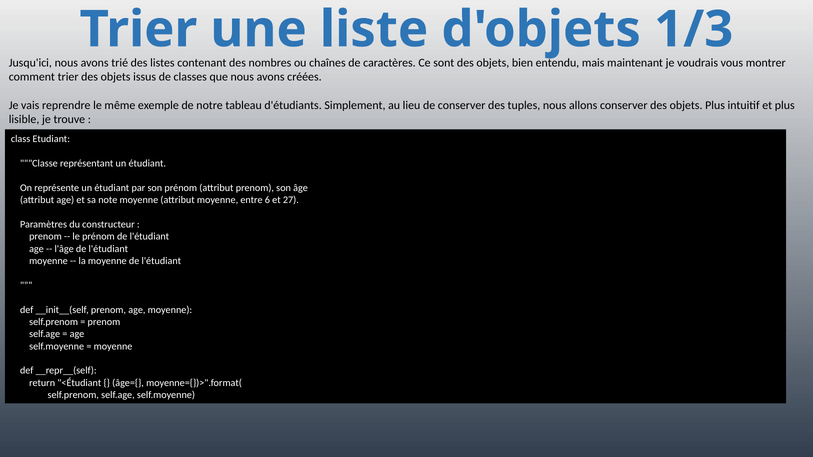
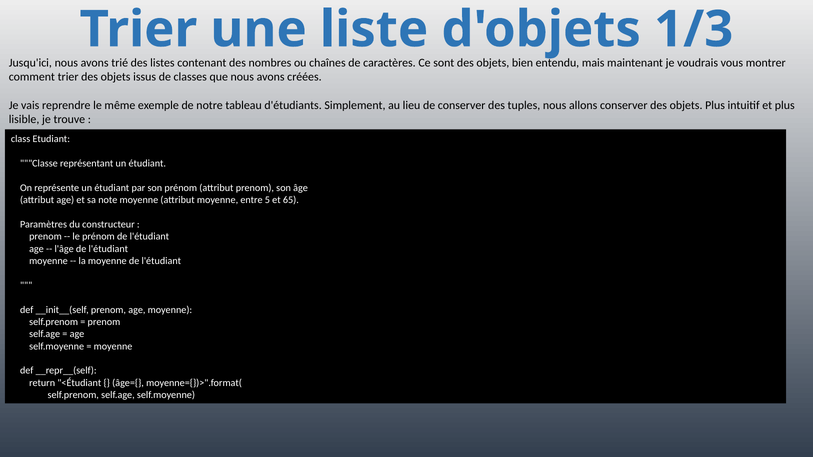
6: 6 -> 5 (267, 200)
27: 27 -> 65 (291, 200)
